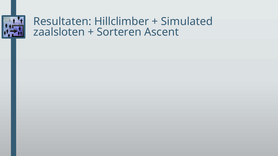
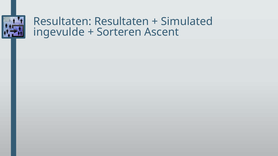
Resultaten Hillclimber: Hillclimber -> Resultaten (122, 22)
zaalsloten: zaalsloten -> ingevulde (59, 32)
